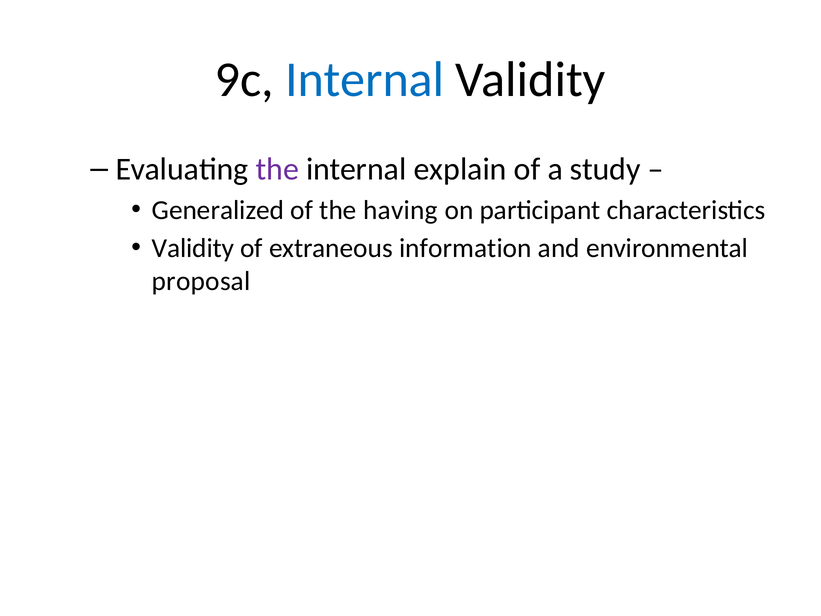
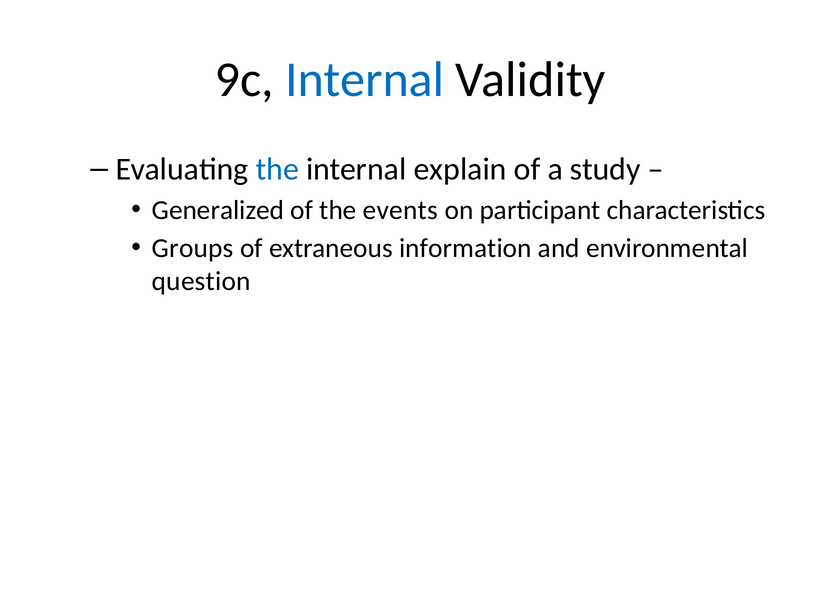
the colour: purple -> blue (277, 169)
having: having -> events (400, 210)
Validity: Validity -> Groups (193, 248)
proposal: proposal -> question (201, 281)
